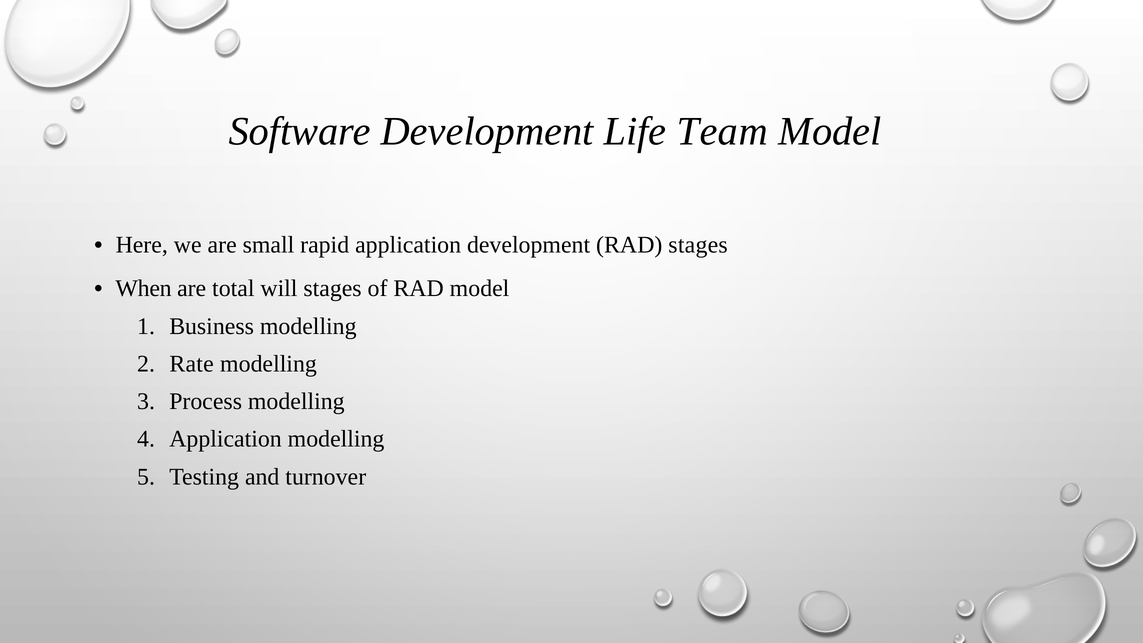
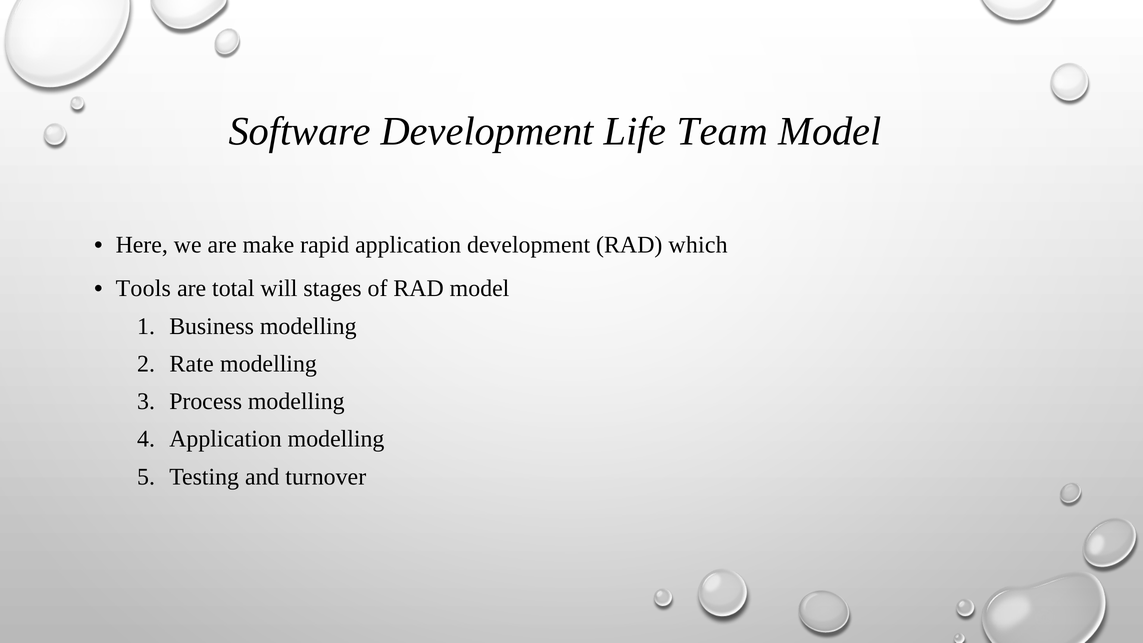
small: small -> make (268, 245)
RAD stages: stages -> which (698, 245)
When: When -> Tools (143, 288)
